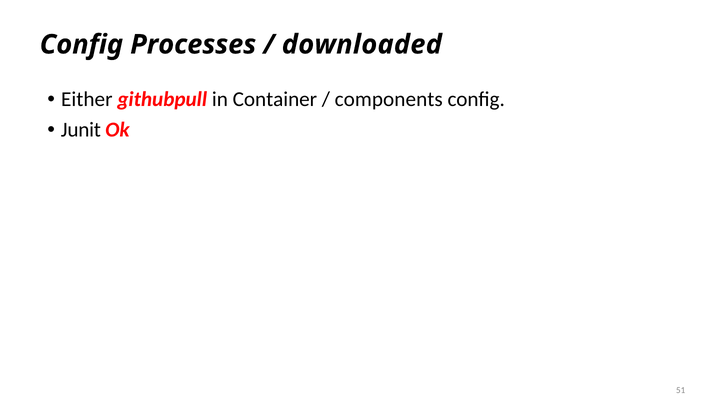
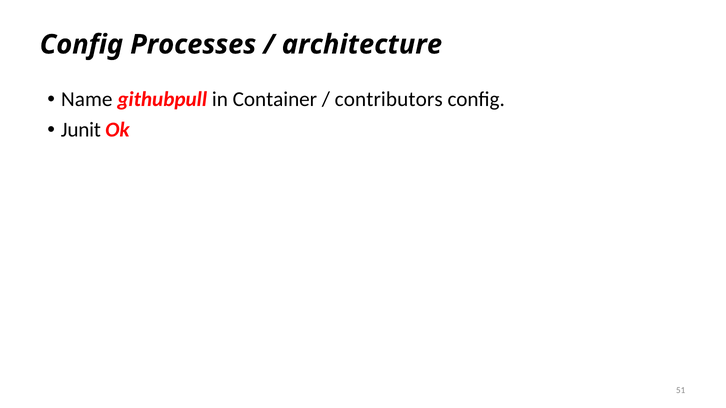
downloaded: downloaded -> architecture (362, 45)
Either: Either -> Name (87, 100)
components: components -> contributors (389, 100)
